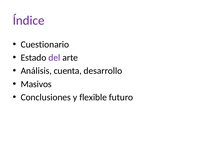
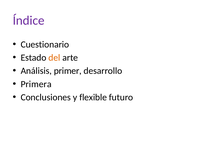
del colour: purple -> orange (54, 58)
cuenta: cuenta -> primer (68, 71)
Masivos: Masivos -> Primera (36, 84)
